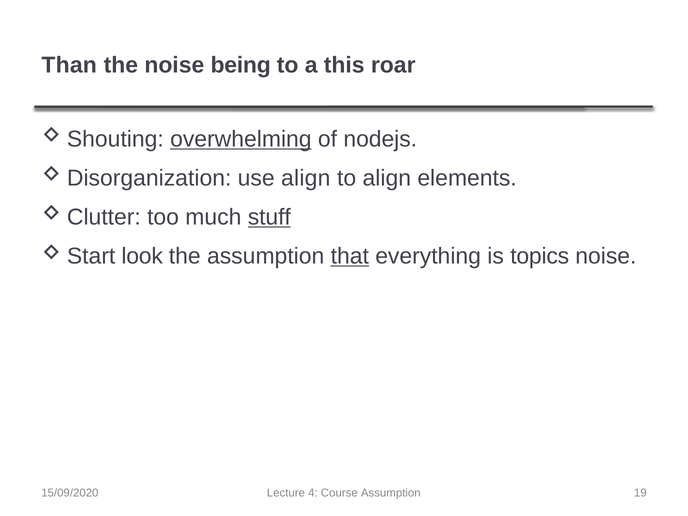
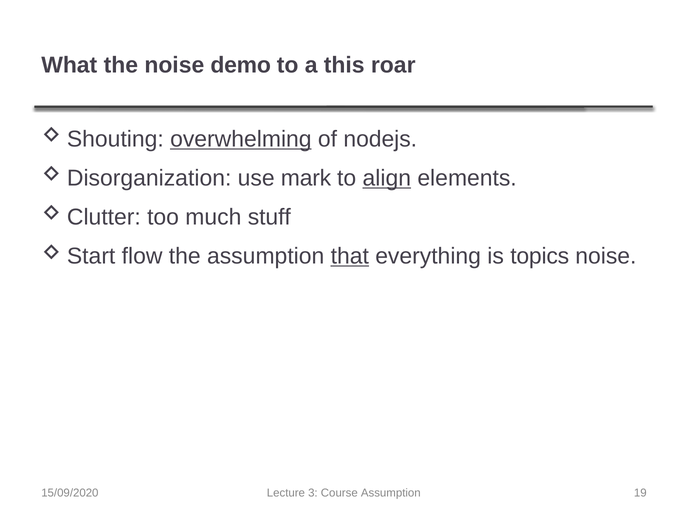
Than: Than -> What (69, 65)
being: being -> demo (241, 65)
use align: align -> mark (306, 178)
align underline: none -> present (387, 178)
stuff underline: present -> none (269, 217)
look: look -> flow (142, 256)
4: 4 -> 3 (313, 493)
